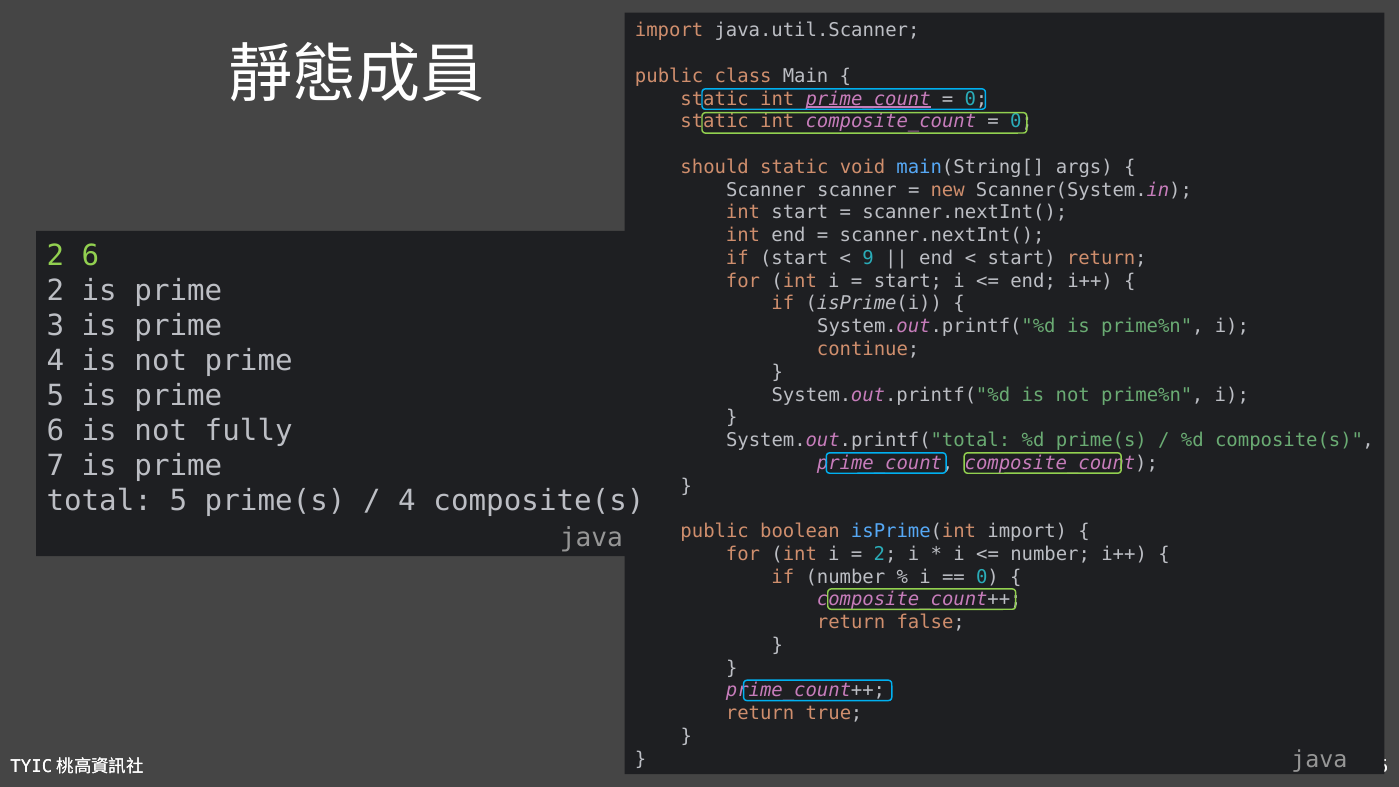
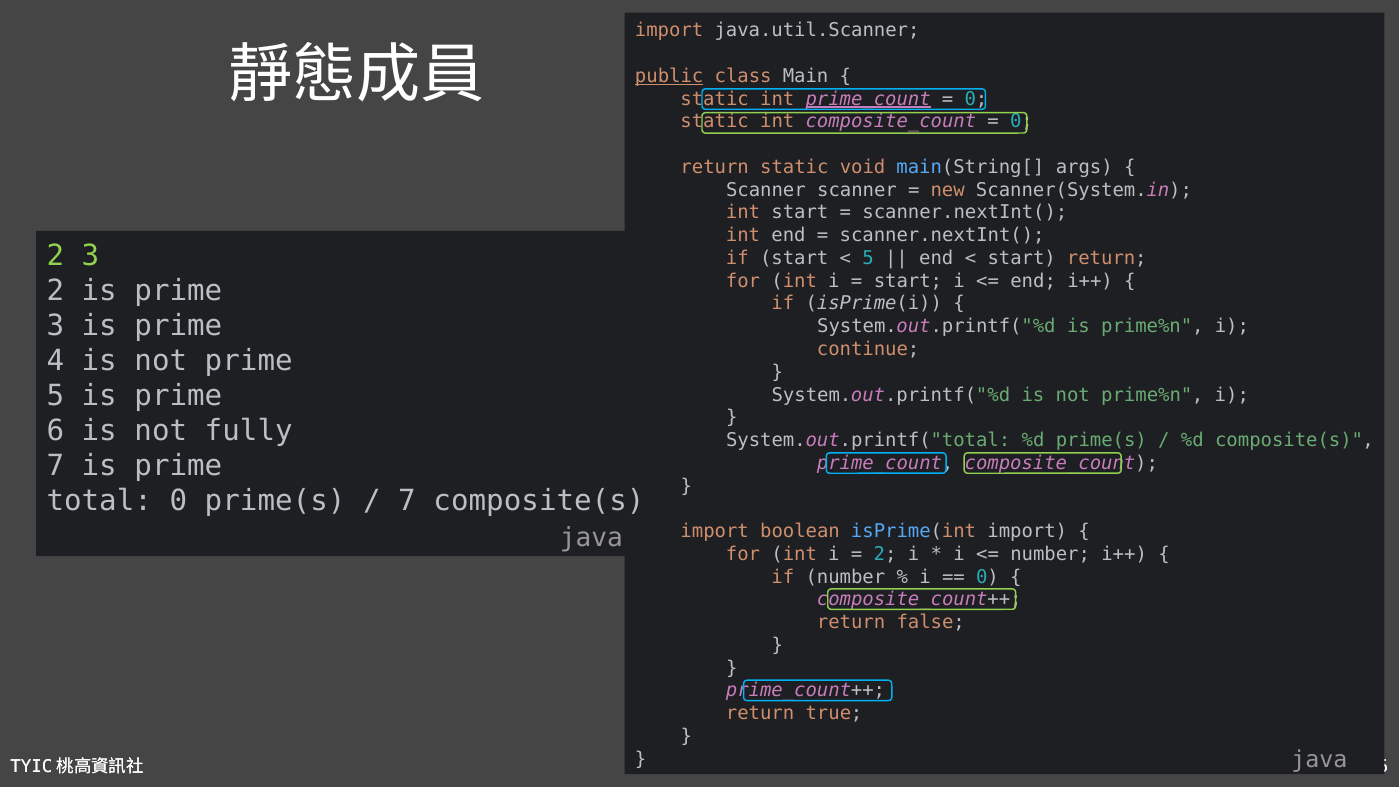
public underline: none -> present (669, 76)
should: should -> return (715, 167)
2 6: 6 -> 3 (91, 255)
9: 9 -> 5 (868, 258)
total 5: 5 -> 0 (178, 500)
4: 4 -> 7 (407, 500)
public: public -> import (715, 531)
